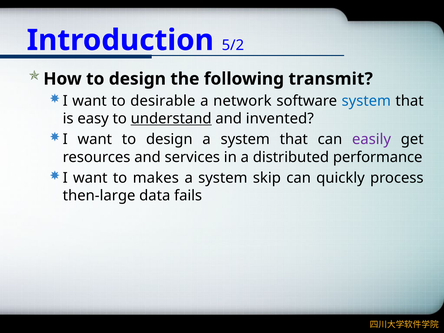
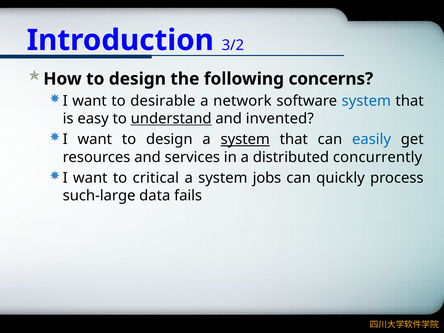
5/2: 5/2 -> 3/2 (233, 45)
transmit: transmit -> concerns (331, 79)
system underline: none -> present (245, 139)
easily colour: purple -> blue (372, 139)
performance: performance -> concurrently (378, 157)
makes: makes -> critical (156, 178)
skip: skip -> jobs (267, 178)
then-large: then-large -> such-large (99, 196)
